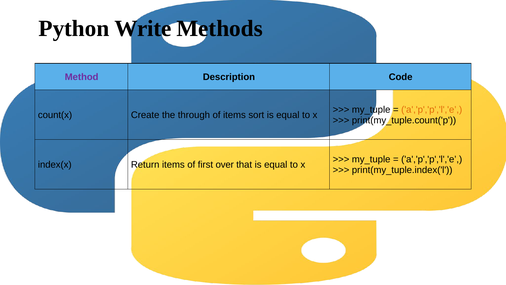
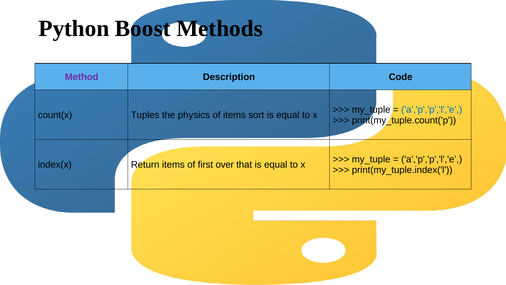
Write: Write -> Boost (143, 29)
a','p','p','l','e colour: orange -> blue (432, 110)
Create: Create -> Tuples (145, 115)
through: through -> physics (194, 115)
